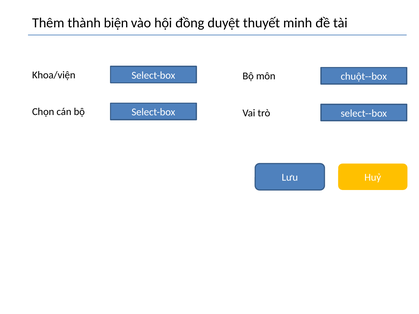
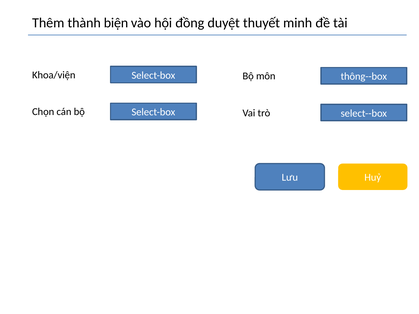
chuột--box: chuột--box -> thông--box (364, 77)
